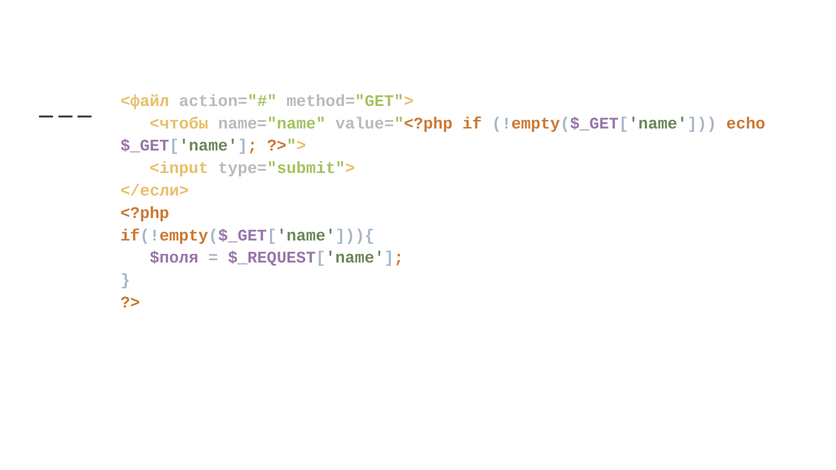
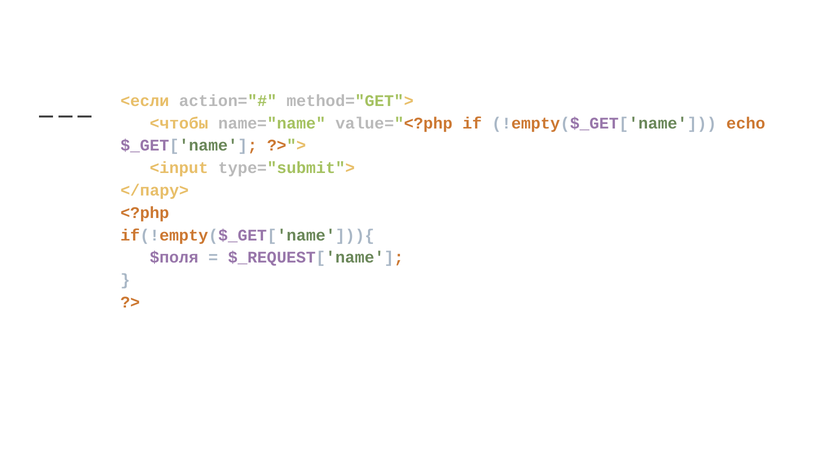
<файл: <файл -> <если (145, 101)
</если>: </если> -> </пару> (155, 191)
